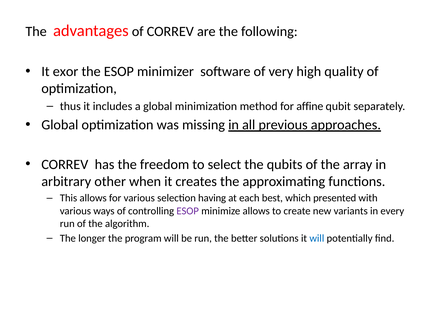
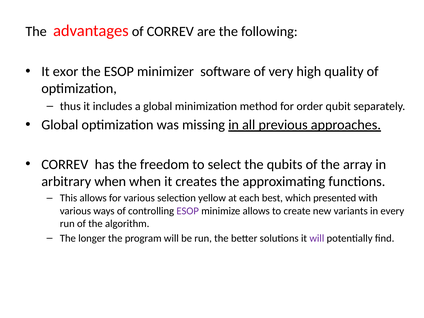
affine: affine -> order (310, 106)
arbitrary other: other -> when (110, 181)
having: having -> yellow (212, 198)
will colour: blue -> purple (317, 238)
